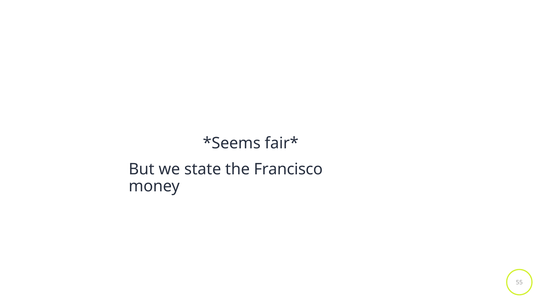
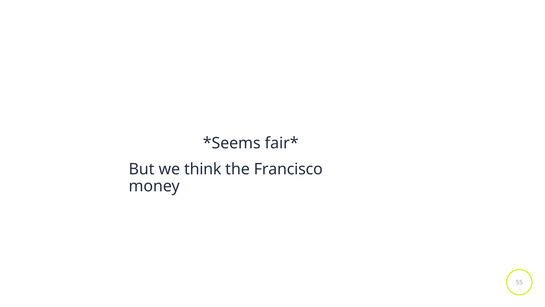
state: state -> think (203, 169)
